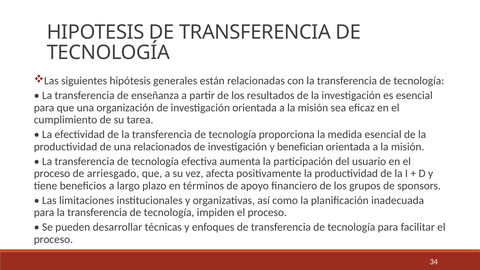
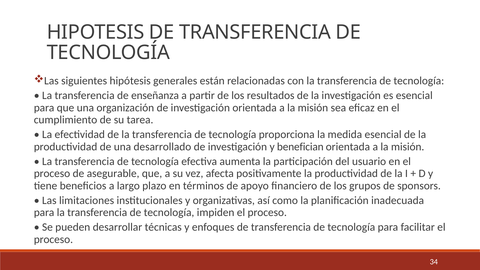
relacionados: relacionados -> desarrollado (162, 147)
arriesgado: arriesgado -> asegurable (113, 174)
